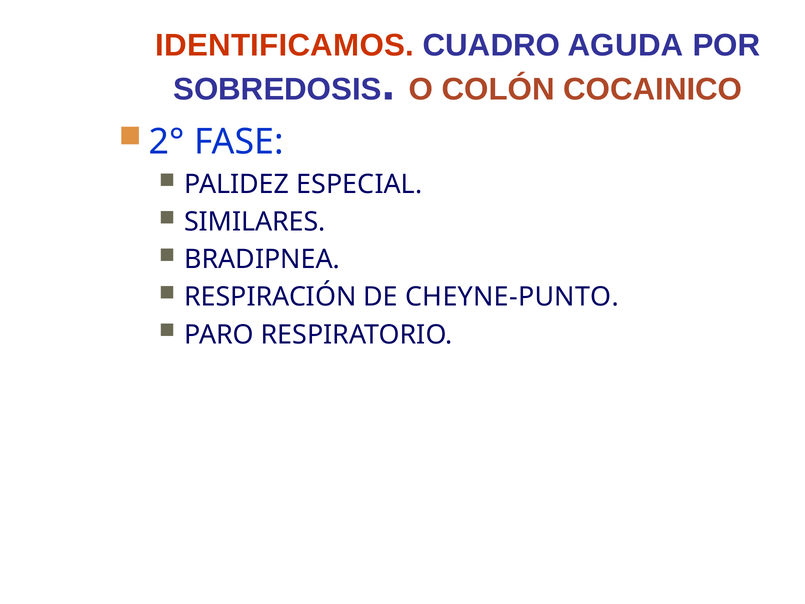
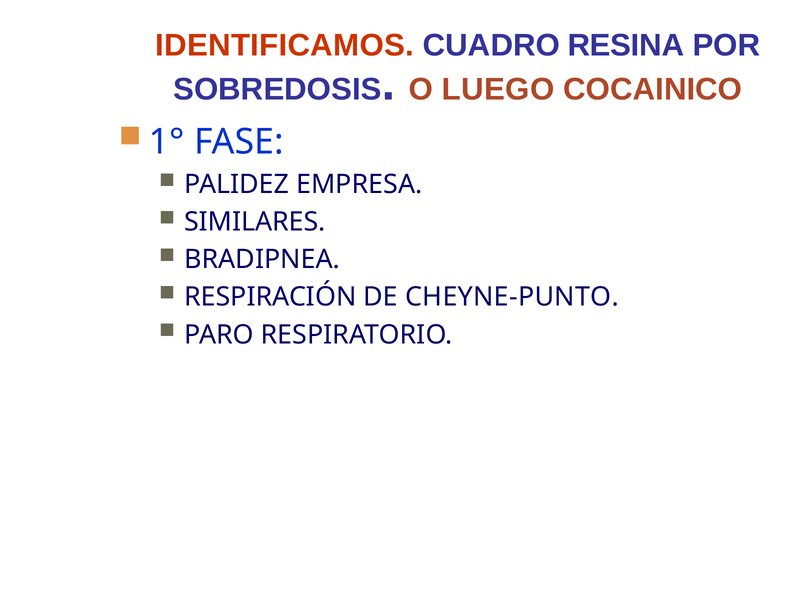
AGUDA: AGUDA -> RESINA (626, 45)
COLÓN: COLÓN -> LUEGO (498, 89)
2°: 2° -> 1° (167, 142)
ESPECIAL: ESPECIAL -> EMPRESA (359, 184)
